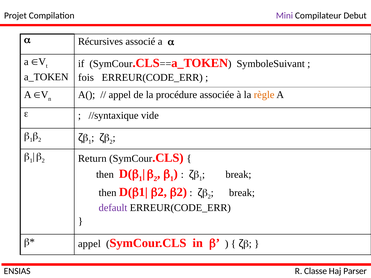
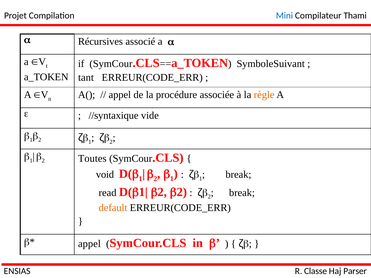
Mini colour: purple -> blue (284, 16)
Debut: Debut -> Thami (355, 16)
fois: fois -> tant (86, 78)
Return: Return -> Toutes (92, 159)
then: then -> void (105, 175)
then: then -> read (108, 193)
default colour: purple -> orange (113, 208)
